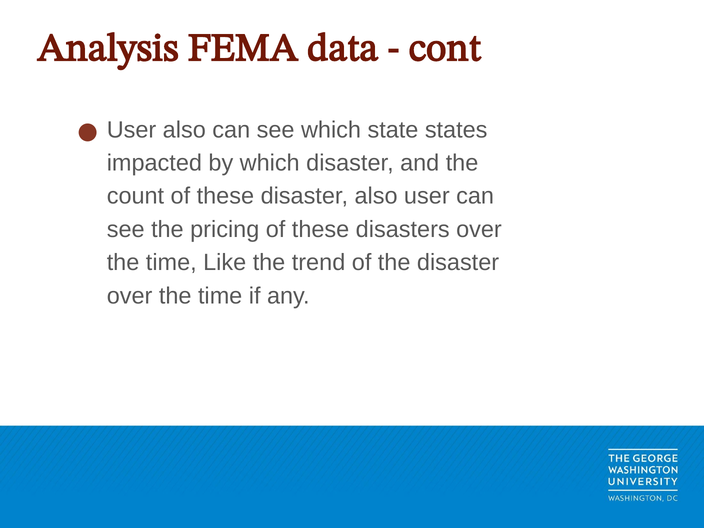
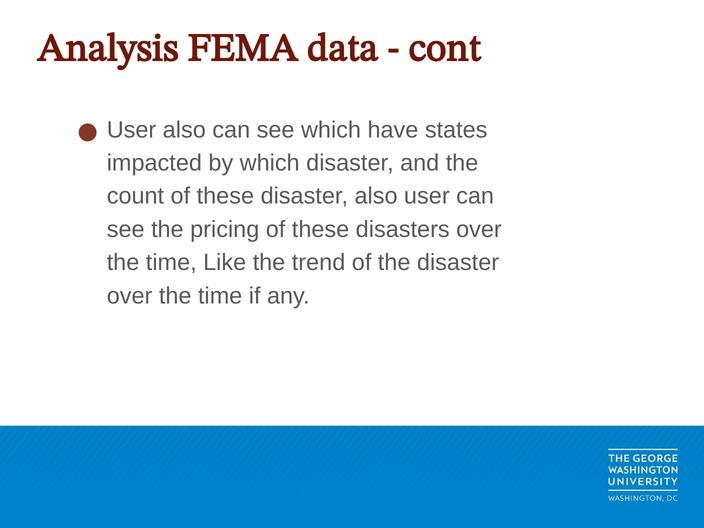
state: state -> have (393, 130)
